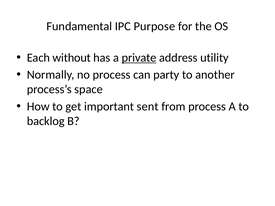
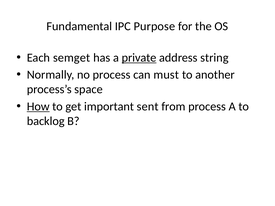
without: without -> semget (72, 58)
utility: utility -> string (214, 58)
party: party -> must (166, 75)
How underline: none -> present (38, 107)
